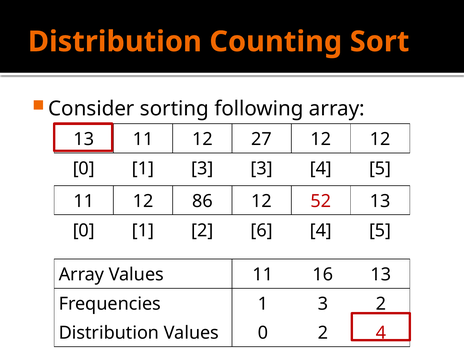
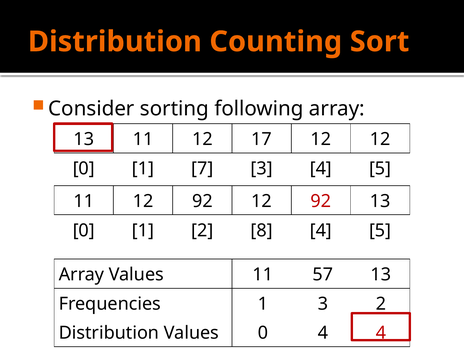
27: 27 -> 17 (262, 139)
0 1 3: 3 -> 7 (202, 169)
11 12 86: 86 -> 92 (202, 201)
52: 52 -> 92 (321, 201)
6: 6 -> 8 (262, 230)
16: 16 -> 57 (323, 275)
0 2: 2 -> 4 (323, 333)
